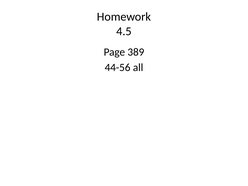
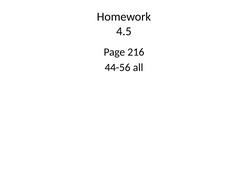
389: 389 -> 216 (136, 52)
